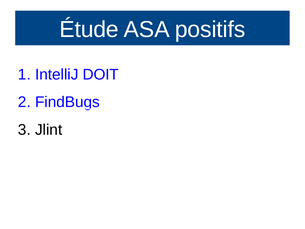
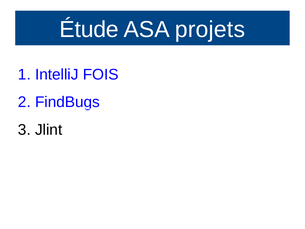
positifs: positifs -> projets (210, 30)
DOIT: DOIT -> FOIS (101, 74)
